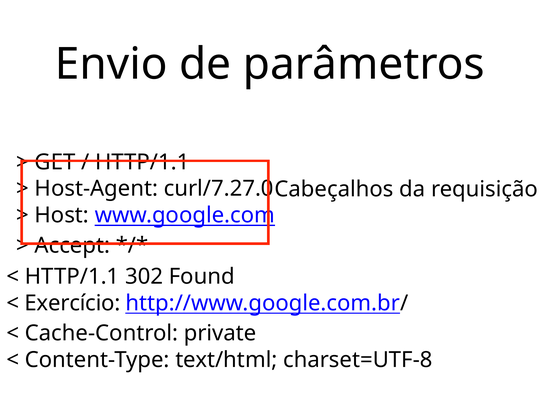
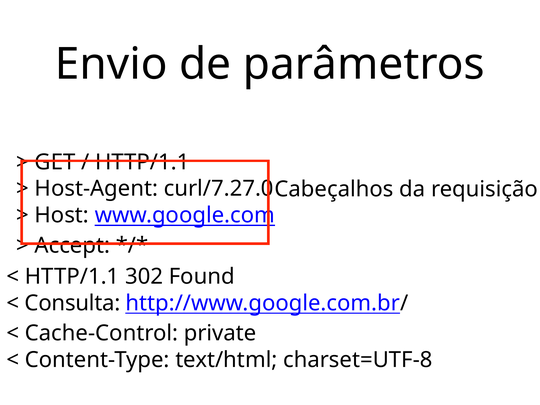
Exercício: Exercício -> Consulta (72, 303)
